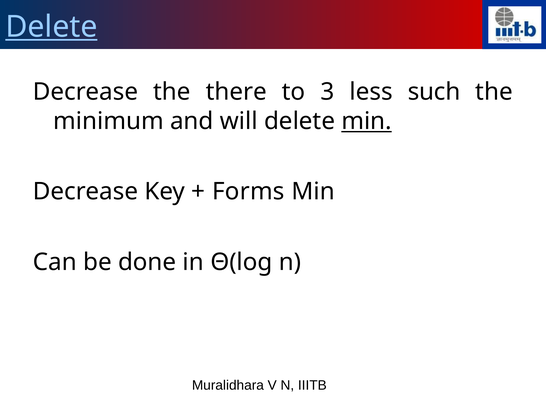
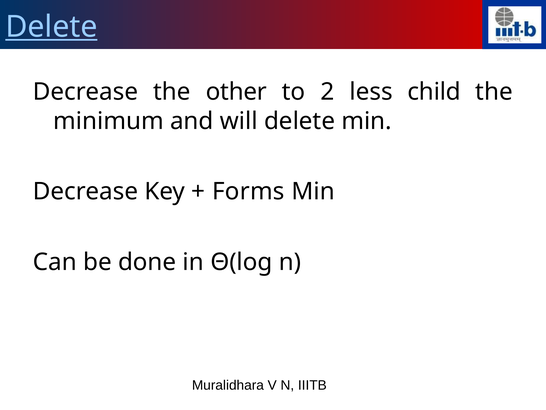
there: there -> other (236, 92)
3: 3 -> 2 (327, 92)
such: such -> child (434, 92)
min underline: present -> none (367, 121)
